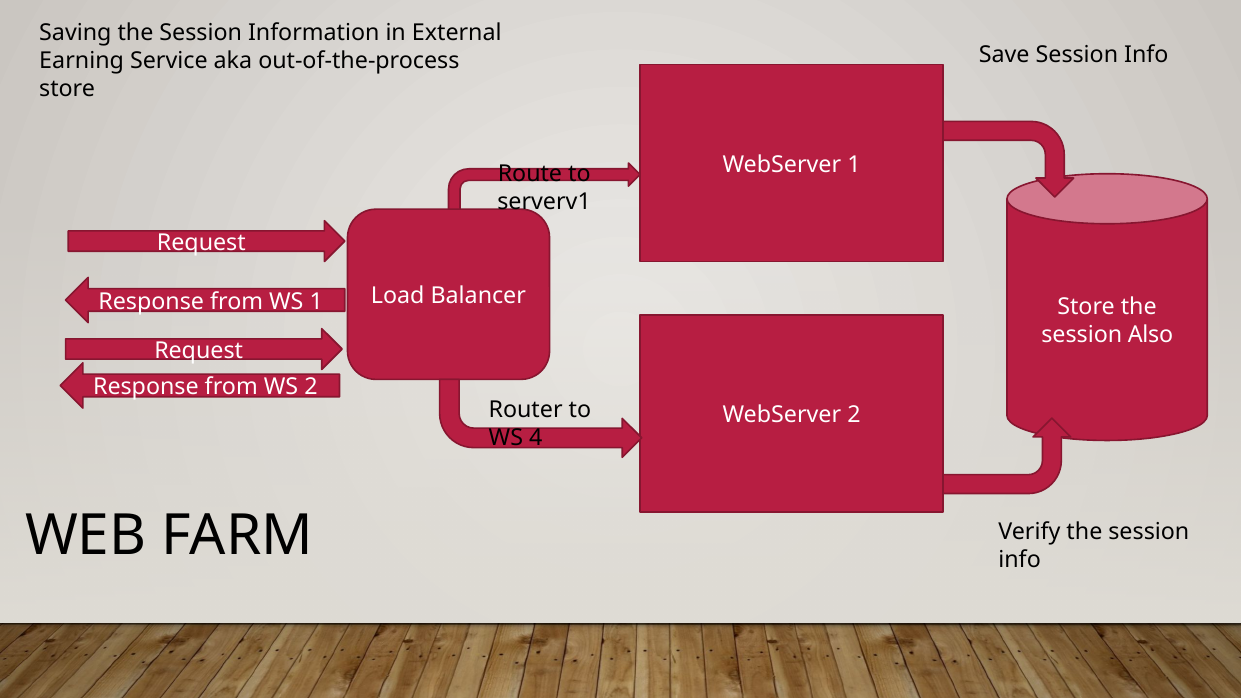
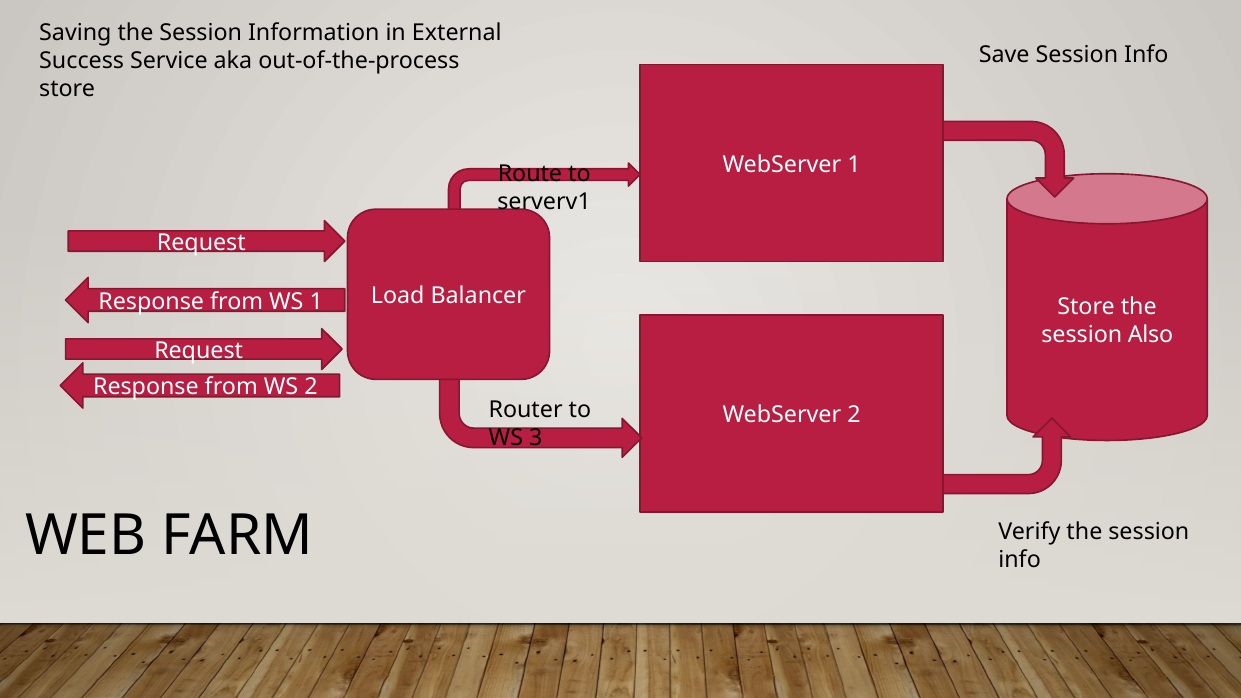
Earning: Earning -> Success (82, 60)
4: 4 -> 3 (536, 438)
